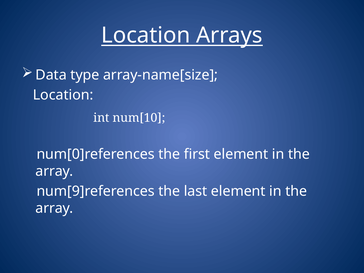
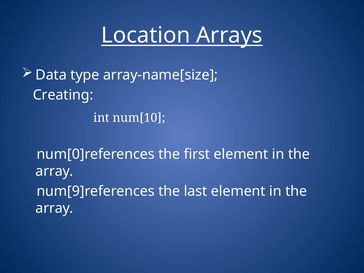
Location: Location -> Creating (63, 95)
